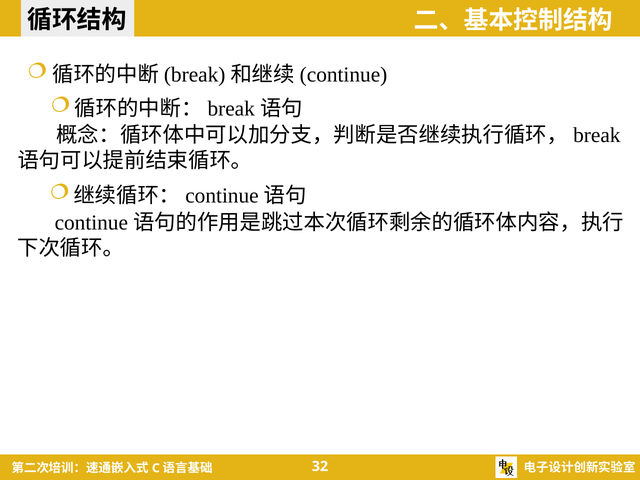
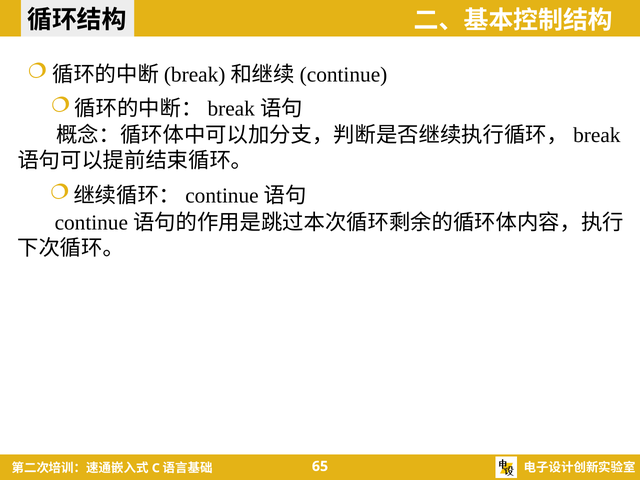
32: 32 -> 65 (320, 466)
